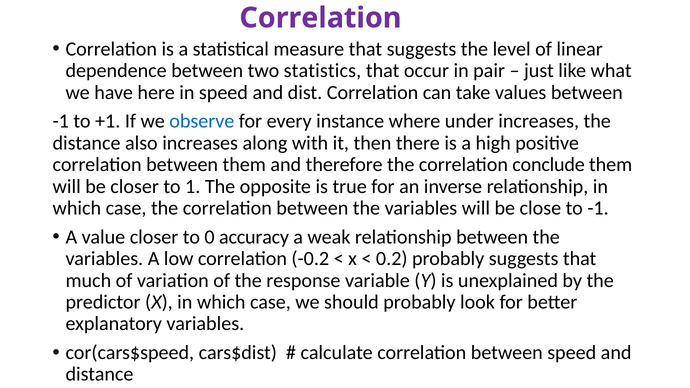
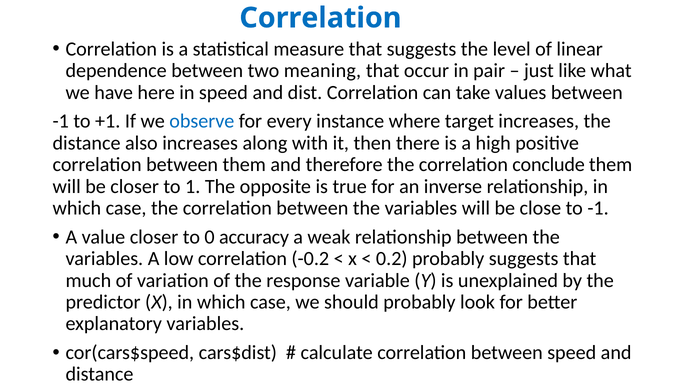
Correlation colour: purple -> blue (320, 18)
statistics: statistics -> meaning (322, 71)
under: under -> target (469, 121)
